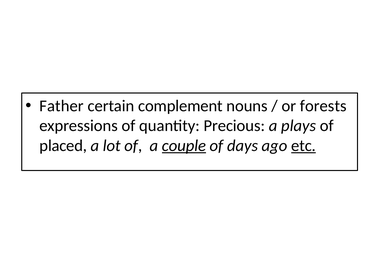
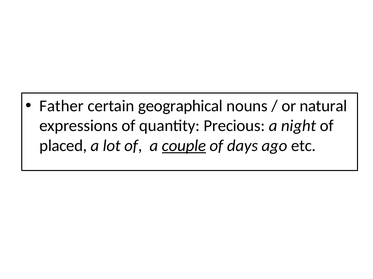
complement: complement -> geographical (180, 106)
forests: forests -> natural (323, 106)
plays: plays -> night (299, 126)
etc underline: present -> none (304, 146)
